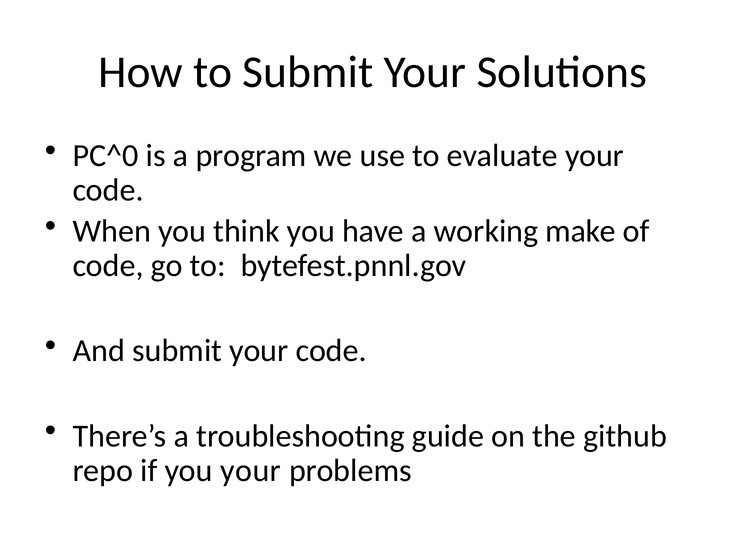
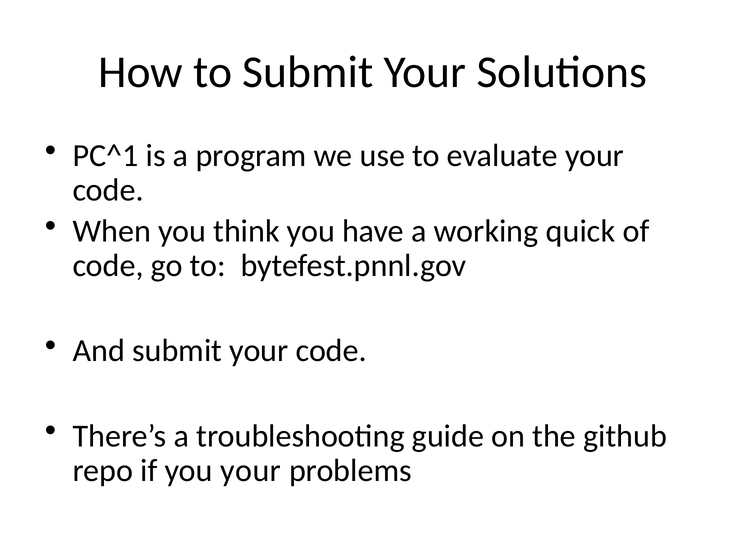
PC^0: PC^0 -> PC^1 (106, 156)
make: make -> quick (580, 231)
